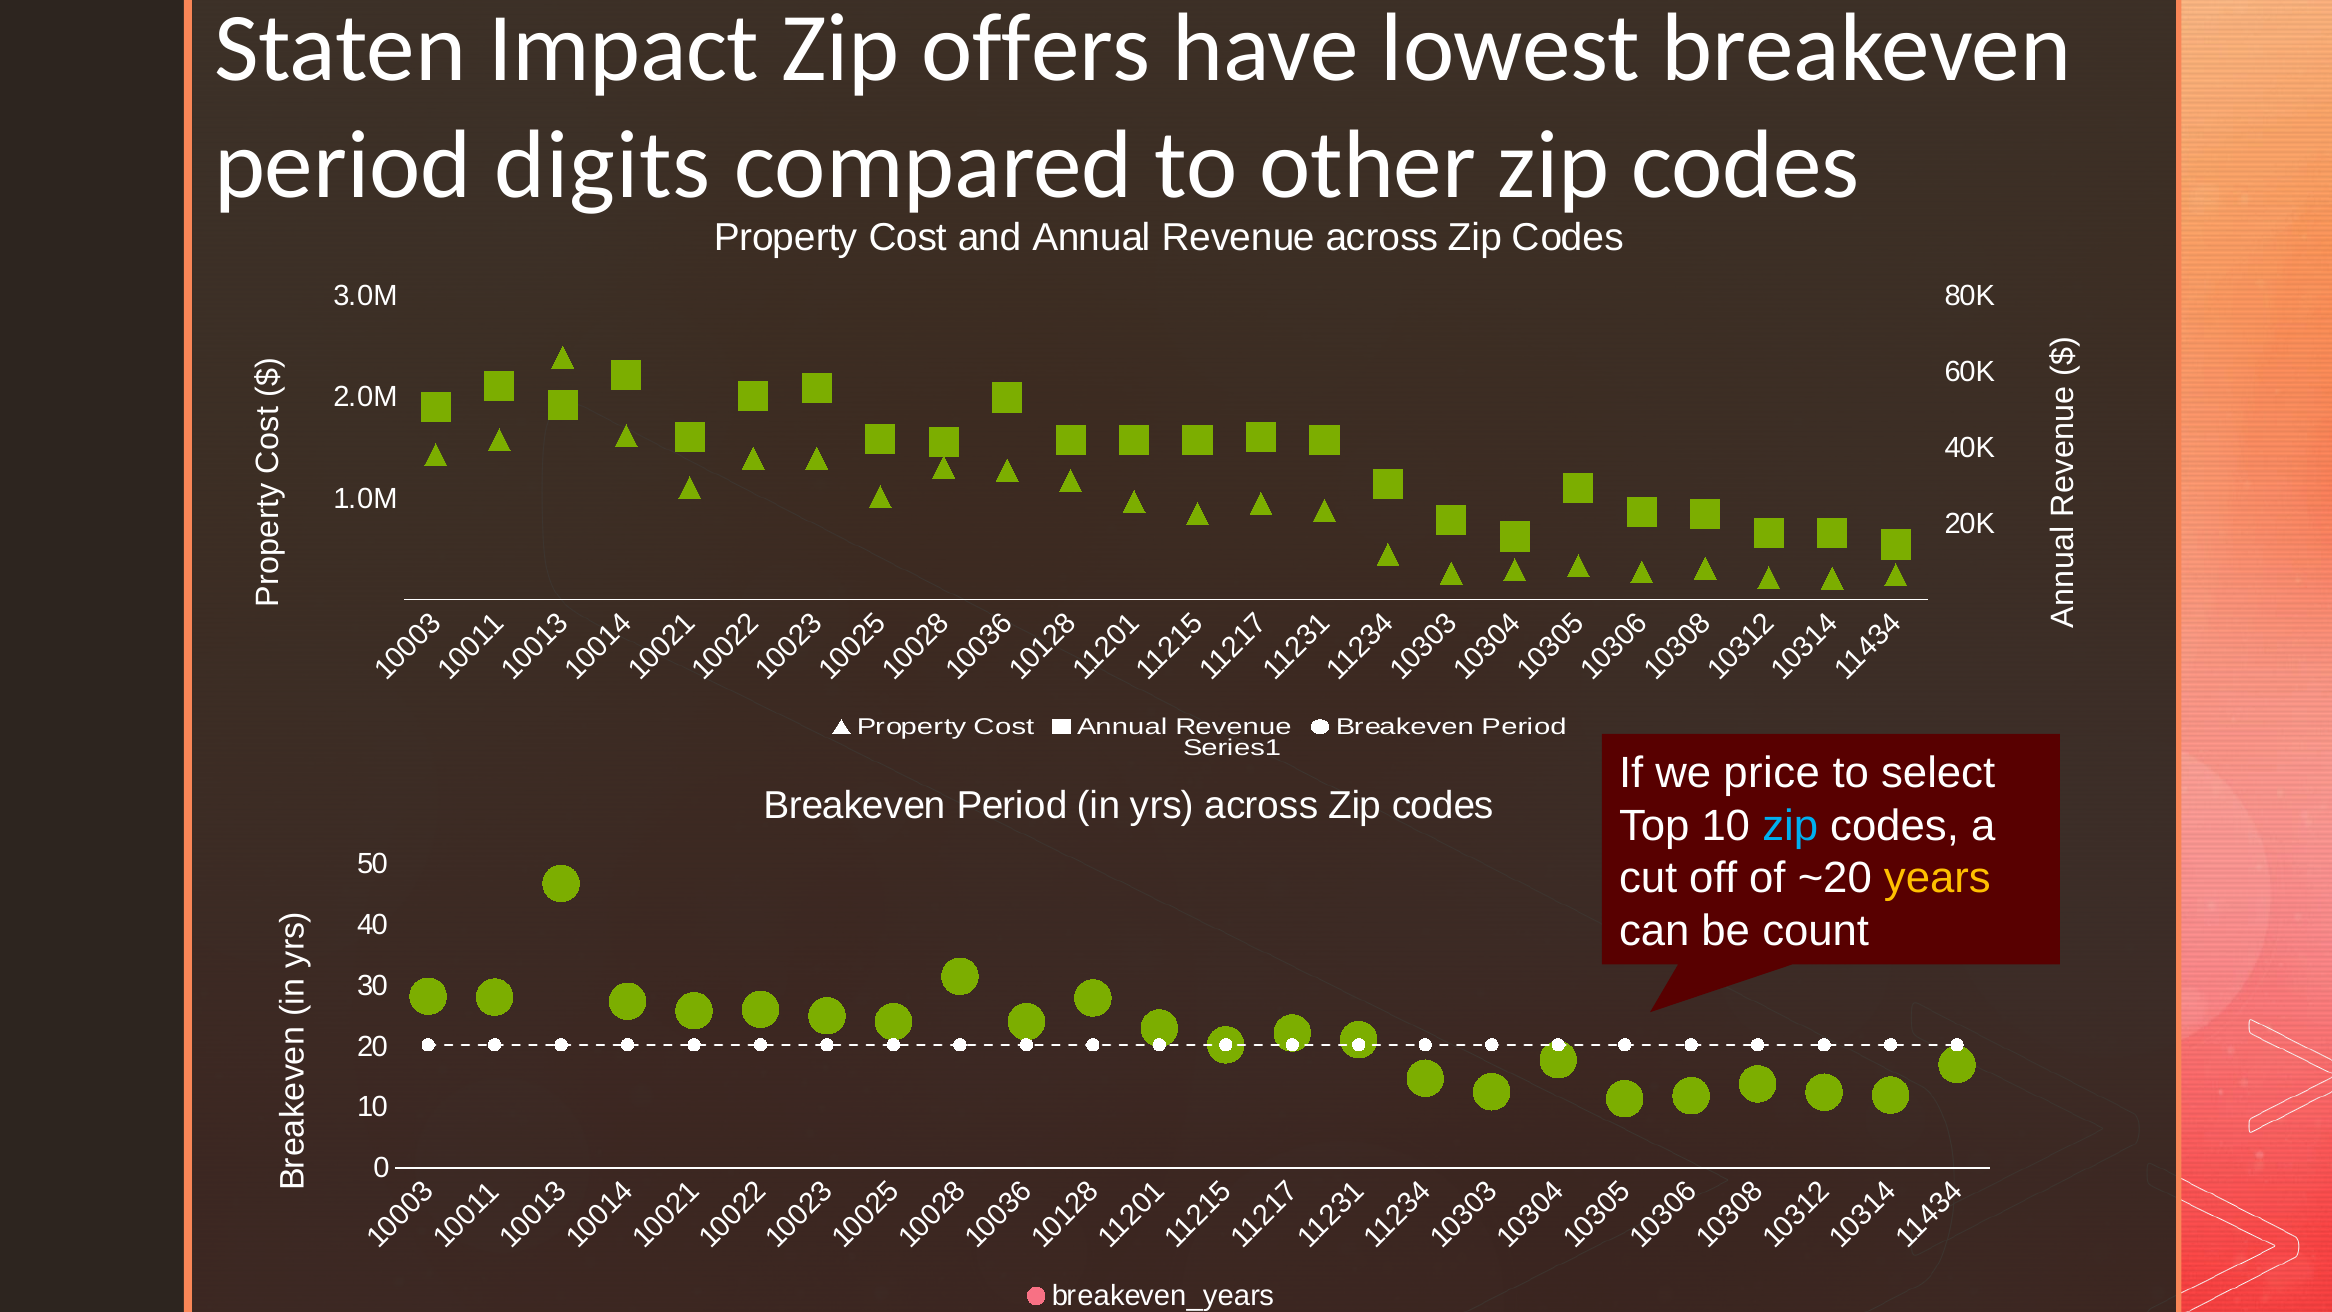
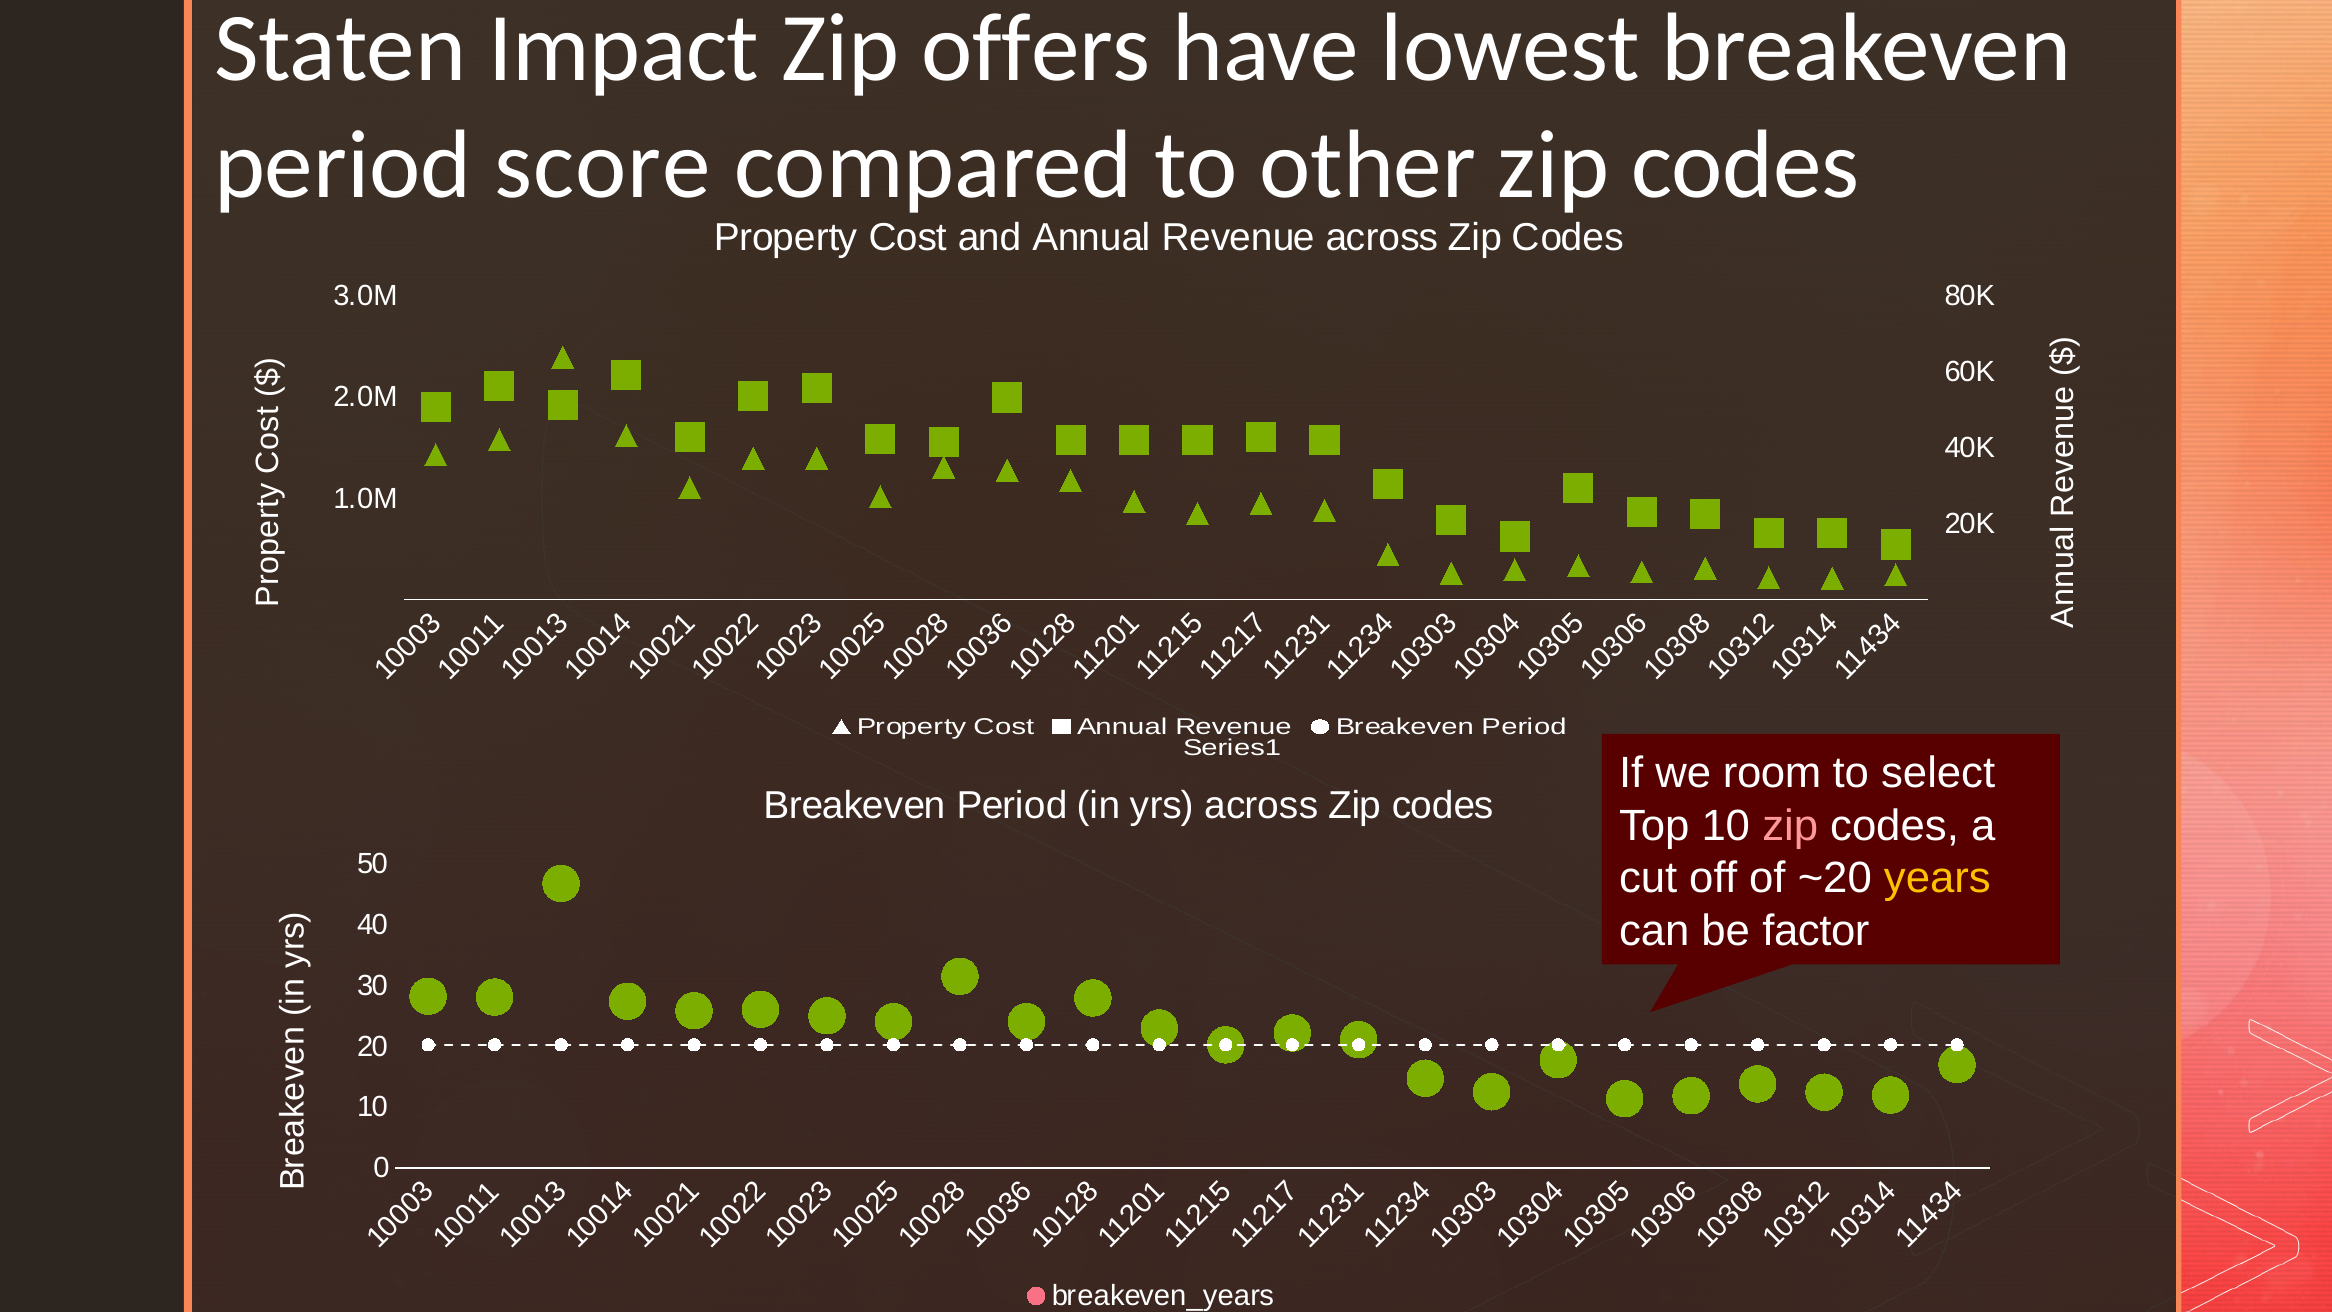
digits: digits -> score (603, 165)
price: price -> room (1772, 773)
zip colour: light blue -> pink (1790, 826)
count: count -> factor (1816, 931)
